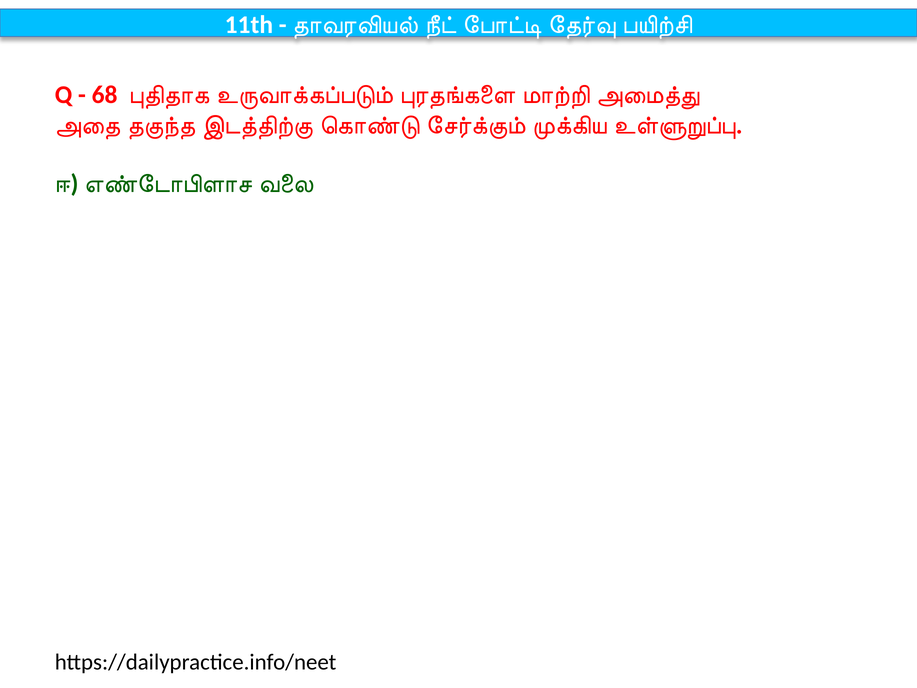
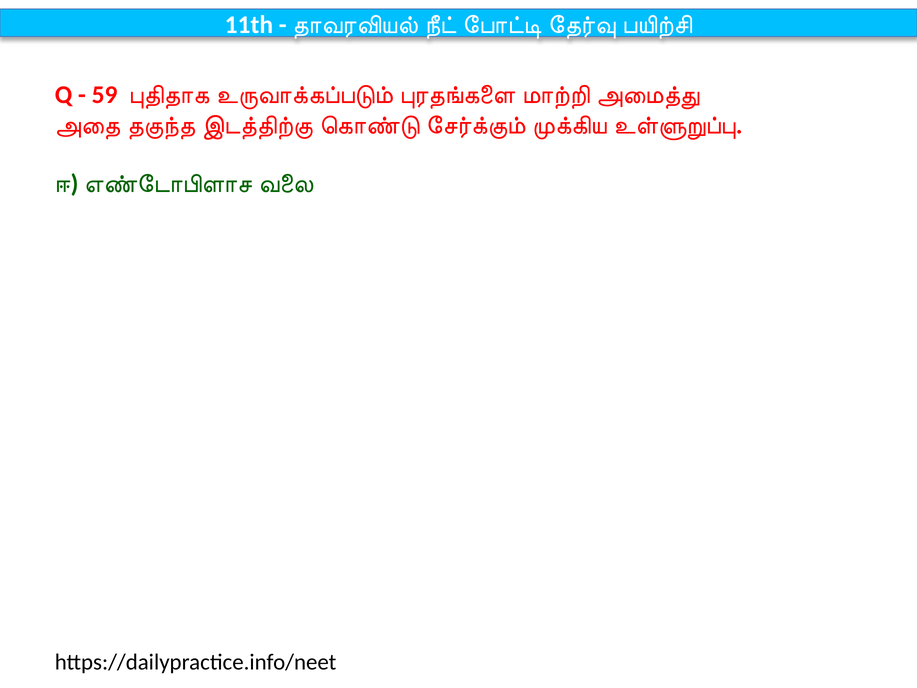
68: 68 -> 59 (105, 95)
